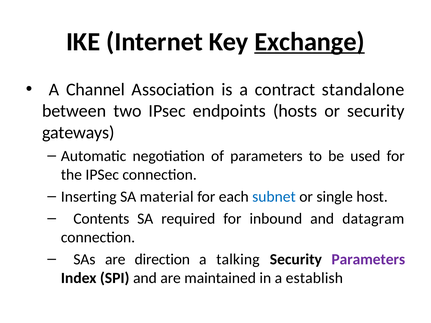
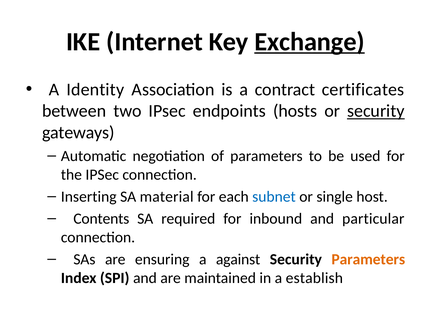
Channel: Channel -> Identity (95, 90)
standalone: standalone -> certificates (363, 90)
security underline: none -> present (376, 111)
datagram: datagram -> particular (373, 219)
direction: direction -> ensuring (162, 259)
talking: talking -> against (238, 259)
Parameters colour: purple -> orange (368, 259)
